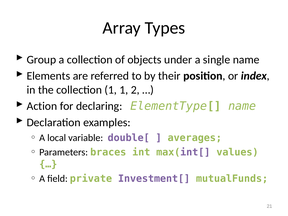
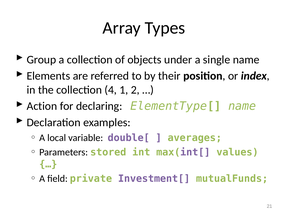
collection 1: 1 -> 4 (111, 90)
braces: braces -> stored (108, 152)
